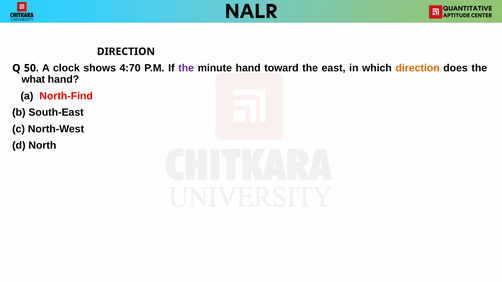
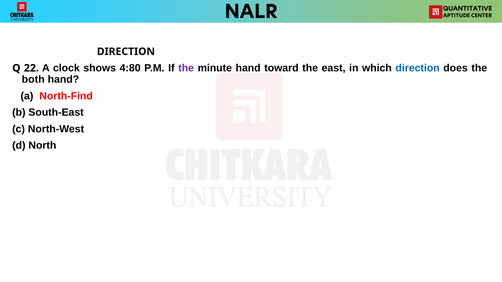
50: 50 -> 22 (30, 68)
4:70: 4:70 -> 4:80 (130, 68)
direction colour: orange -> blue (418, 68)
what: what -> both (33, 79)
